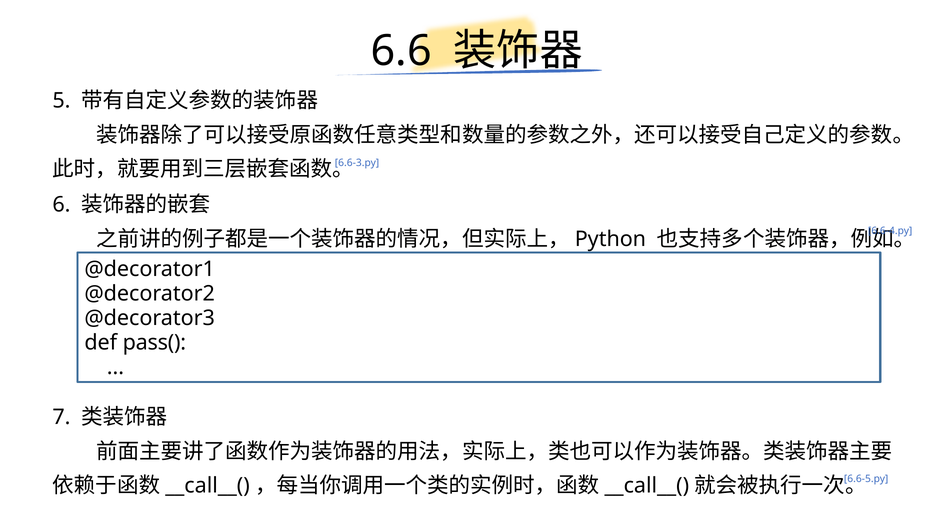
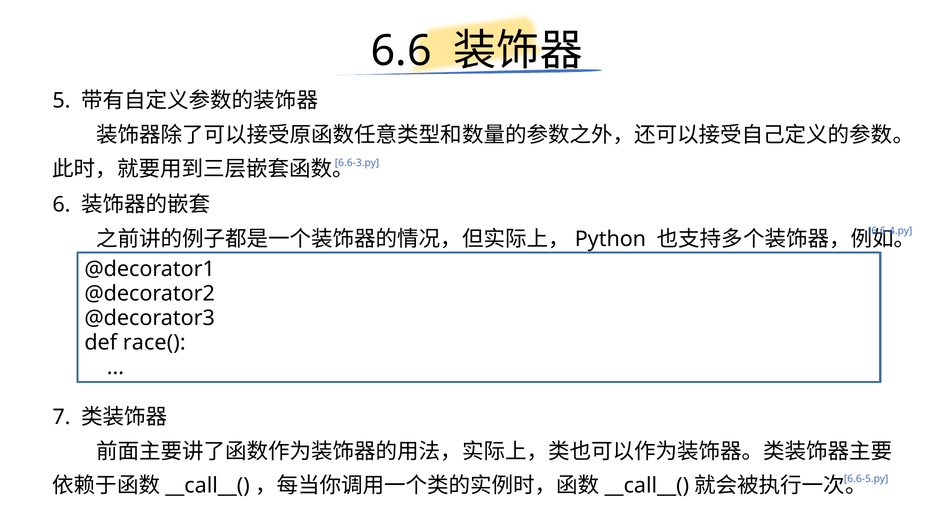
pass(: pass( -> race( (154, 343)
